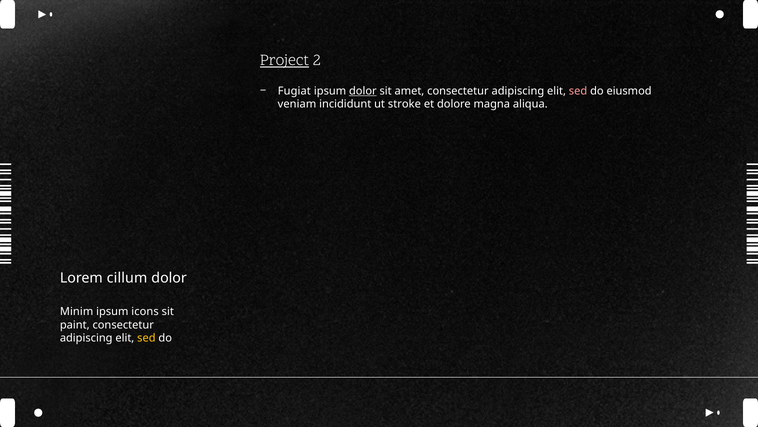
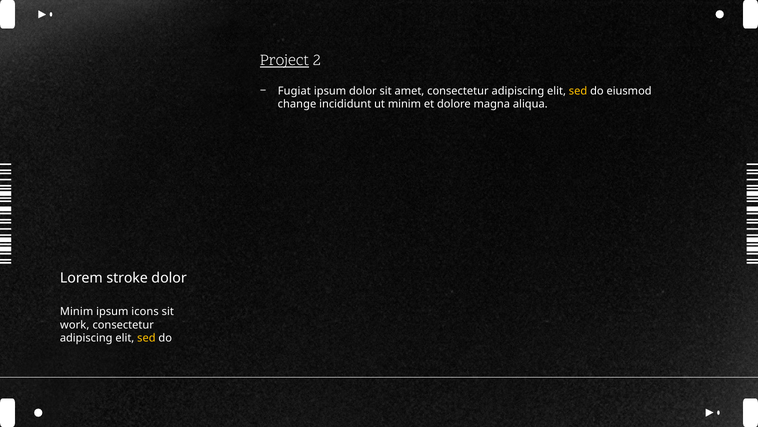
dolor underline: present -> none (363, 91)
sed colour: pink -> yellow (578, 91)
veniam: veniam -> change (297, 104)
ut stroke: stroke -> minim (404, 104)
cillum: cillum -> stroke (127, 278)
paint: paint -> work (75, 325)
